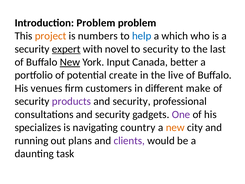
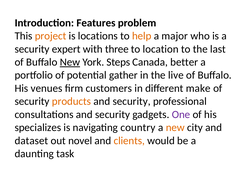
Introduction Problem: Problem -> Features (96, 23)
numbers: numbers -> locations (98, 36)
help colour: blue -> orange (142, 36)
which: which -> major (175, 36)
expert underline: present -> none (66, 49)
novel: novel -> three (117, 49)
to security: security -> location (161, 49)
Input: Input -> Steps (118, 62)
create: create -> gather (123, 75)
products colour: purple -> orange (72, 101)
running: running -> dataset (31, 140)
plans: plans -> novel (80, 140)
clients colour: purple -> orange (129, 140)
